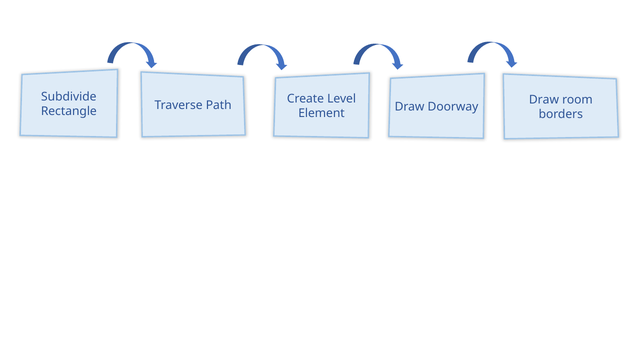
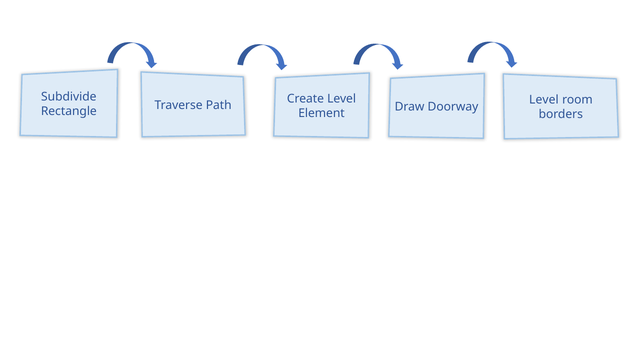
Draw: Draw -> Level (544, 100)
